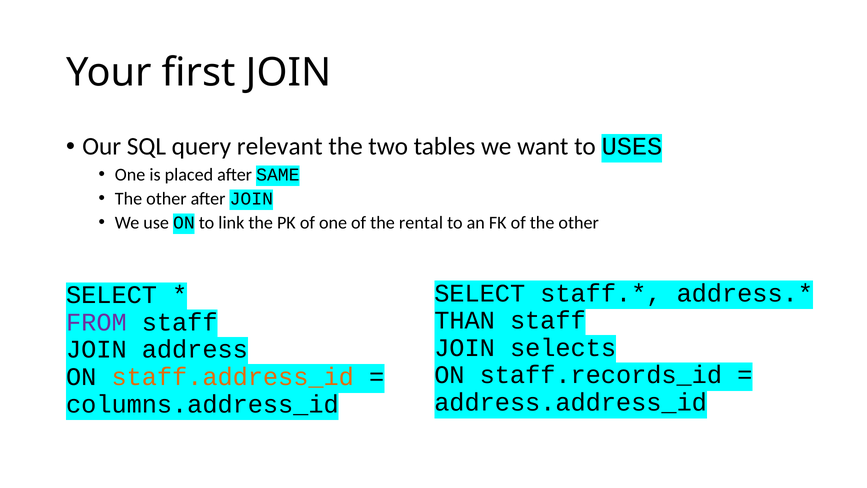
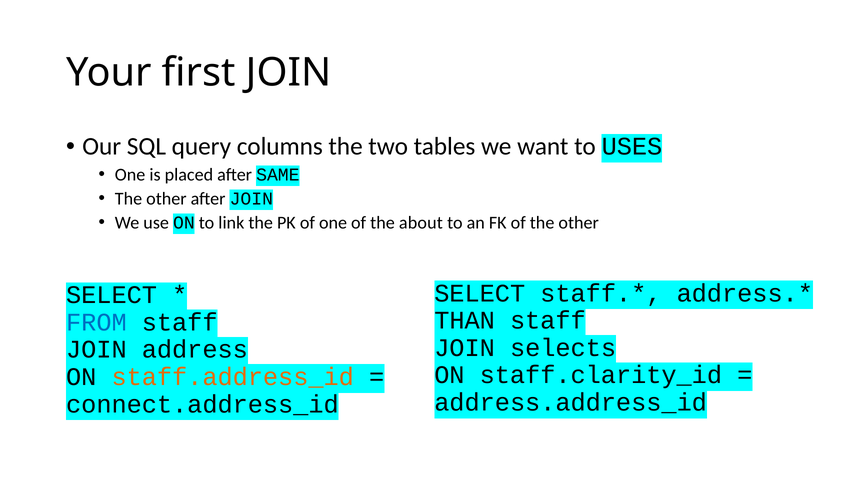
relevant: relevant -> columns (280, 147)
rental: rental -> about (421, 223)
FROM colour: purple -> blue (96, 322)
staff.records_id: staff.records_id -> staff.clarity_id (601, 375)
columns.address_id: columns.address_id -> connect.address_id (202, 404)
